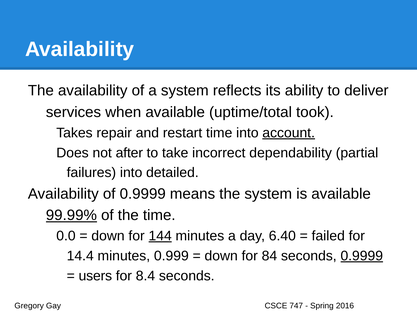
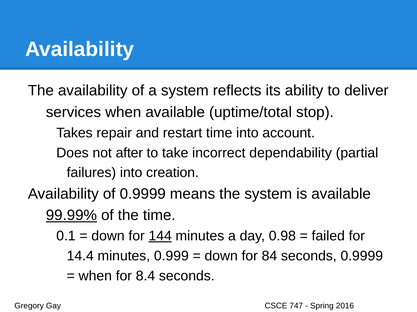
took: took -> stop (315, 113)
account underline: present -> none (289, 133)
detailed: detailed -> creation (172, 173)
0.0: 0.0 -> 0.1 (66, 237)
6.40: 6.40 -> 0.98 (282, 237)
0.9999 underline: present -> none (362, 257)
users: users -> when (95, 277)
